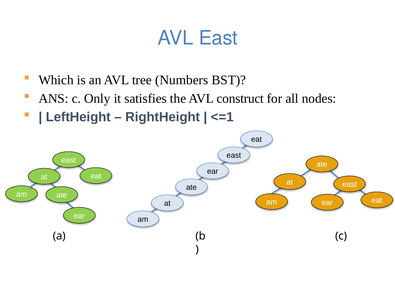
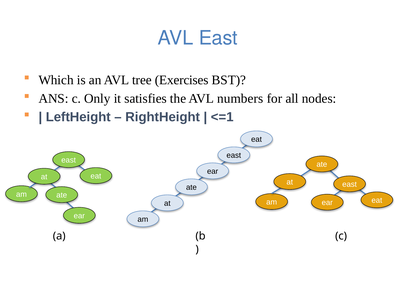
Numbers: Numbers -> Exercises (182, 80)
construct: construct -> numbers (240, 98)
